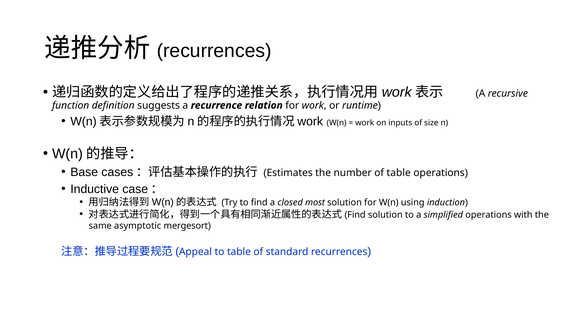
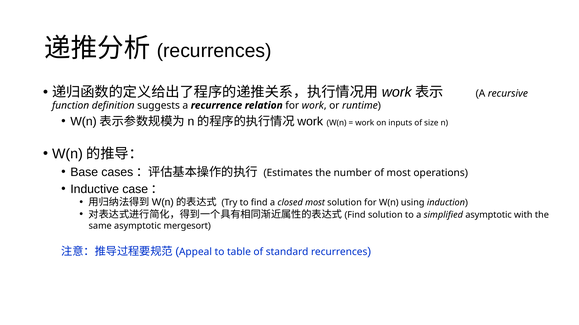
of table: table -> most (399, 173)
simplified operations: operations -> asymptotic (489, 215)
